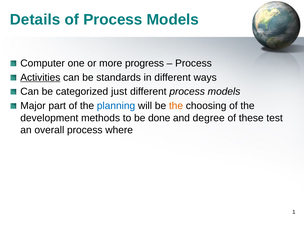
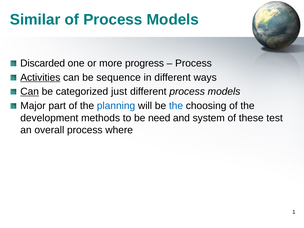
Details: Details -> Similar (35, 20)
Computer: Computer -> Discarded (43, 63)
standards: standards -> sequence (119, 77)
Can underline: none -> present (30, 92)
the colour: orange -> blue (176, 106)
done: done -> need (159, 118)
degree: degree -> system (209, 118)
